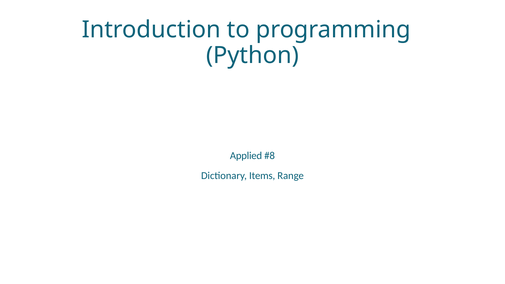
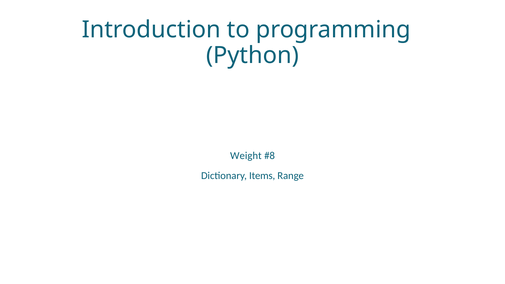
Applied: Applied -> Weight (246, 156)
